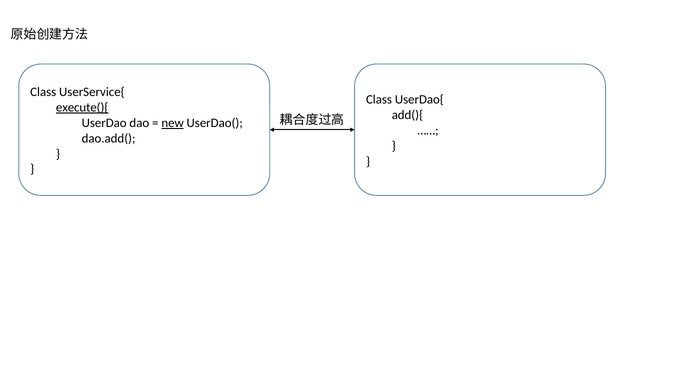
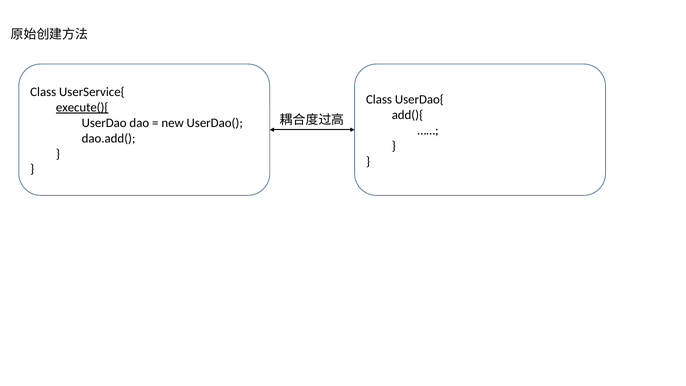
new underline: present -> none (173, 123)
